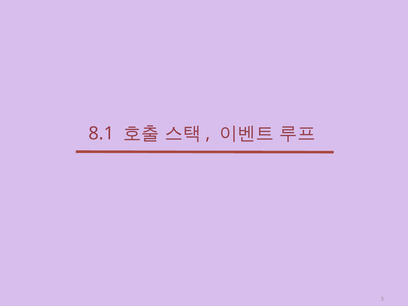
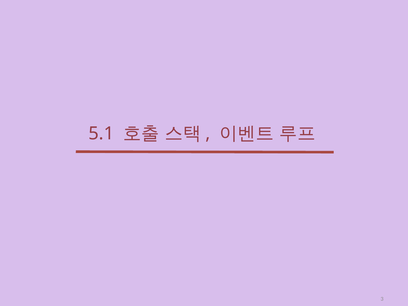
8.1: 8.1 -> 5.1 (101, 133)
